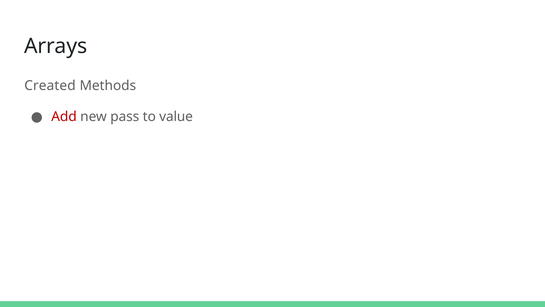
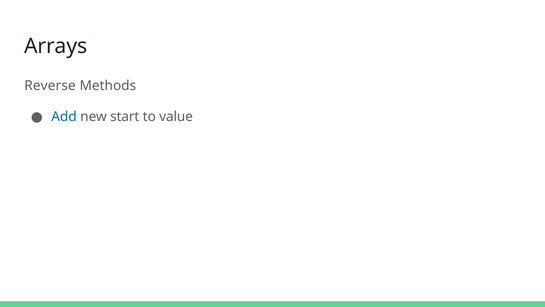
Created: Created -> Reverse (50, 86)
Add colour: red -> blue (64, 117)
pass: pass -> start (125, 117)
